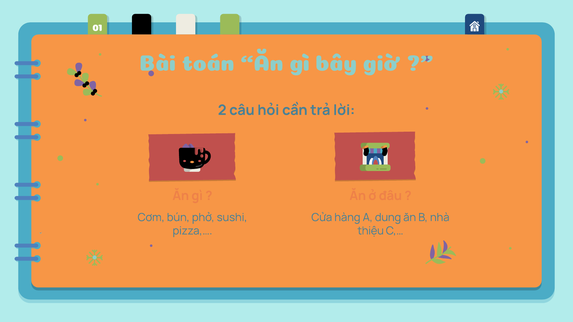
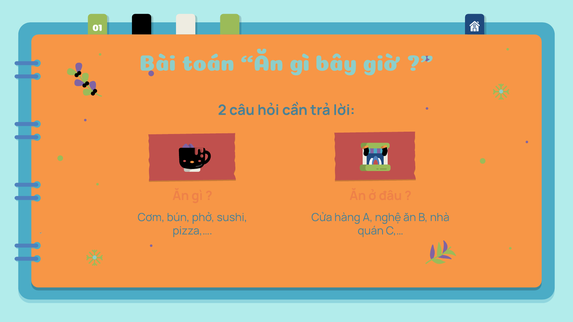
dung: dung -> nghệ (388, 218)
thiệu: thiệu -> quán (371, 231)
